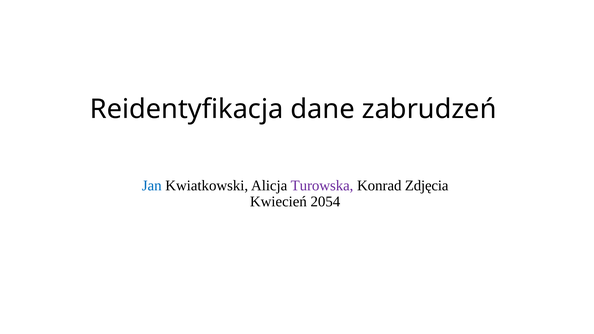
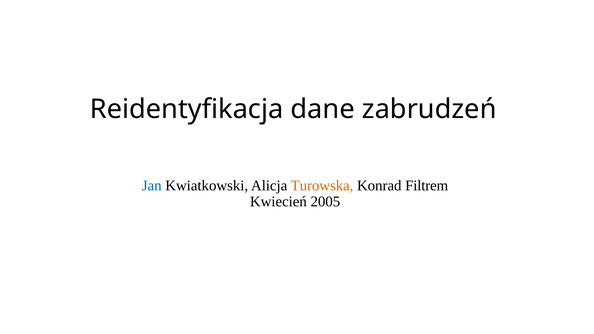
Turowska colour: purple -> orange (322, 186)
Zdjęcia: Zdjęcia -> Filtrem (427, 186)
2054: 2054 -> 2005 (325, 202)
